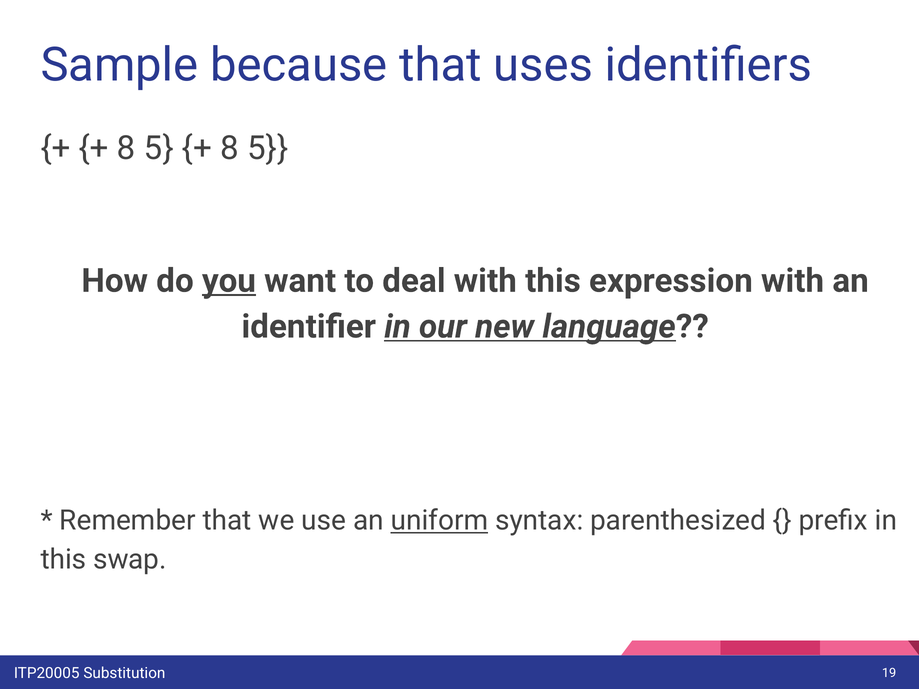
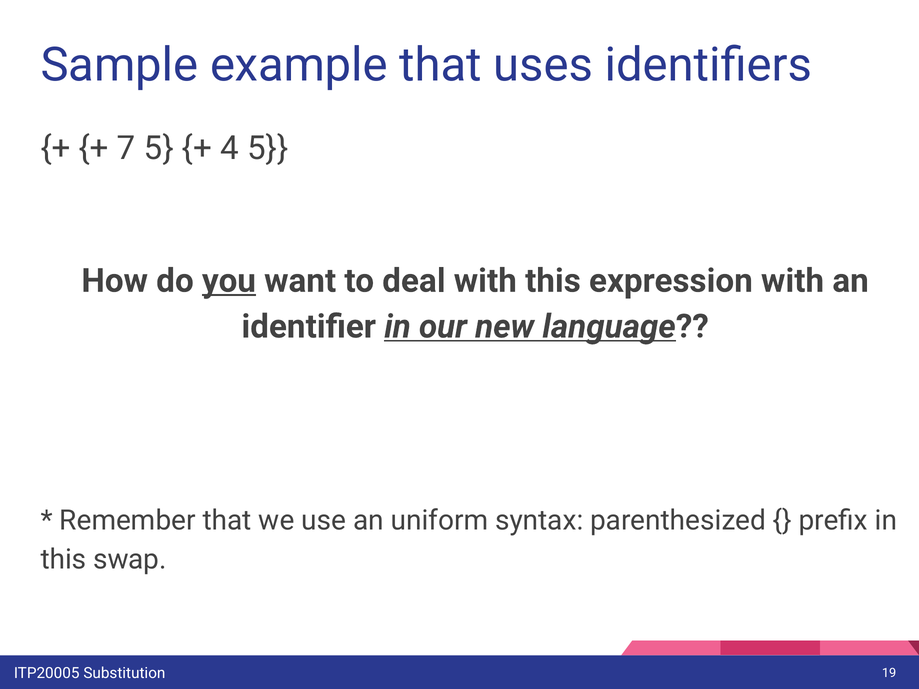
because: because -> example (299, 65)
8: 8 -> 7 (126, 149)
8: 8 -> 4 (230, 149)
uniform underline: present -> none (439, 521)
